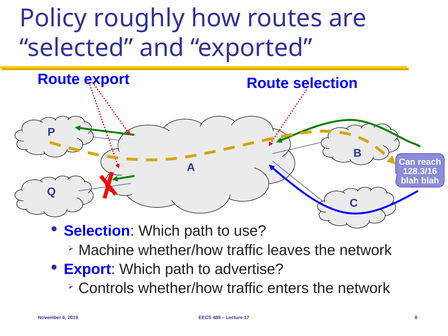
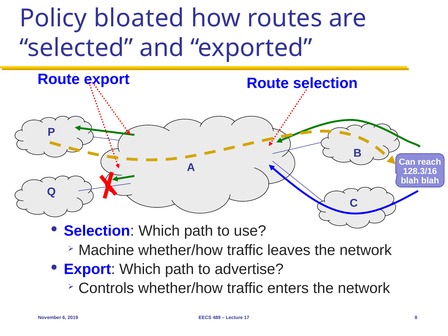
roughly: roughly -> bloated (139, 18)
